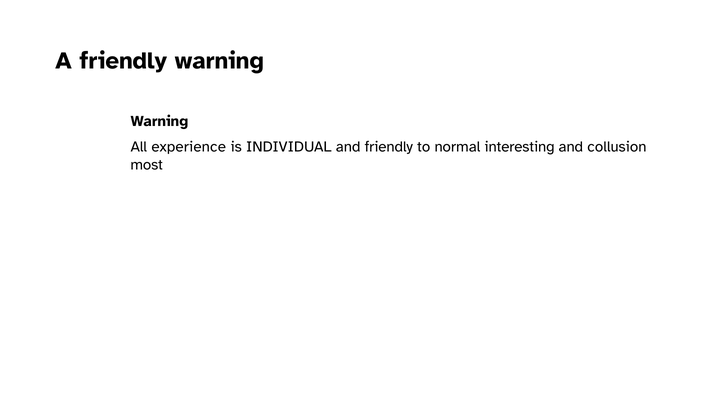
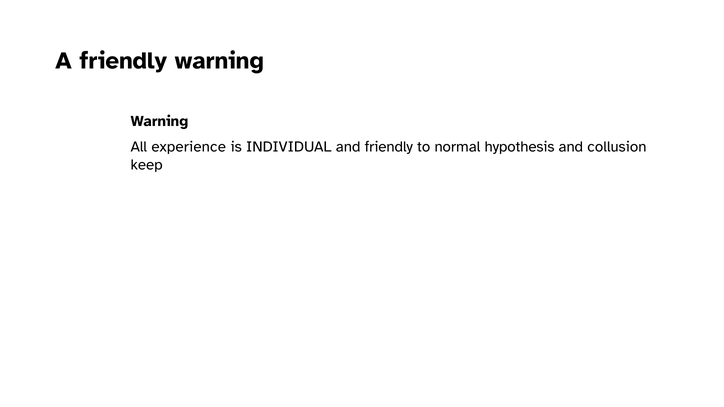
interesting: interesting -> hypothesis (520, 147)
most: most -> keep (147, 165)
